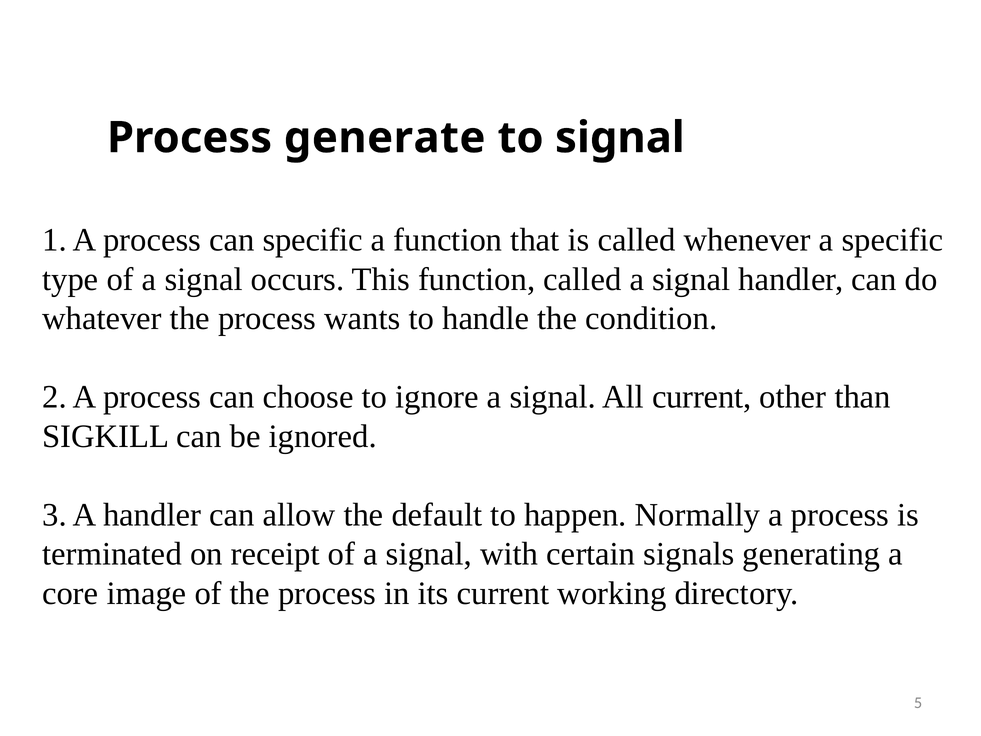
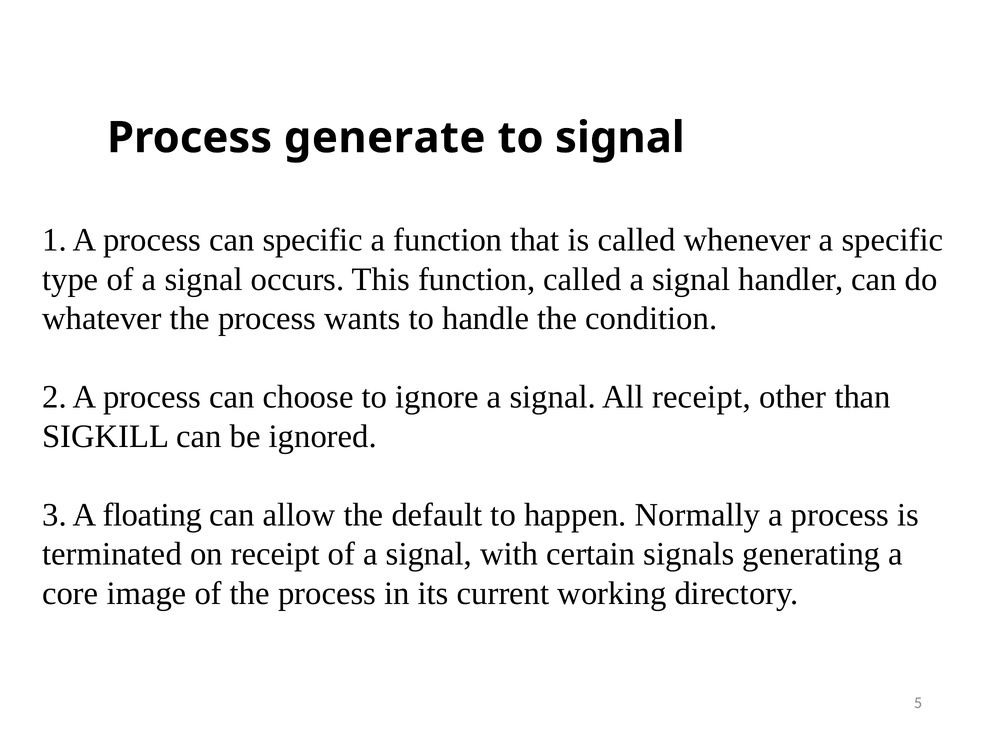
All current: current -> receipt (701, 397)
A handler: handler -> floating (152, 515)
